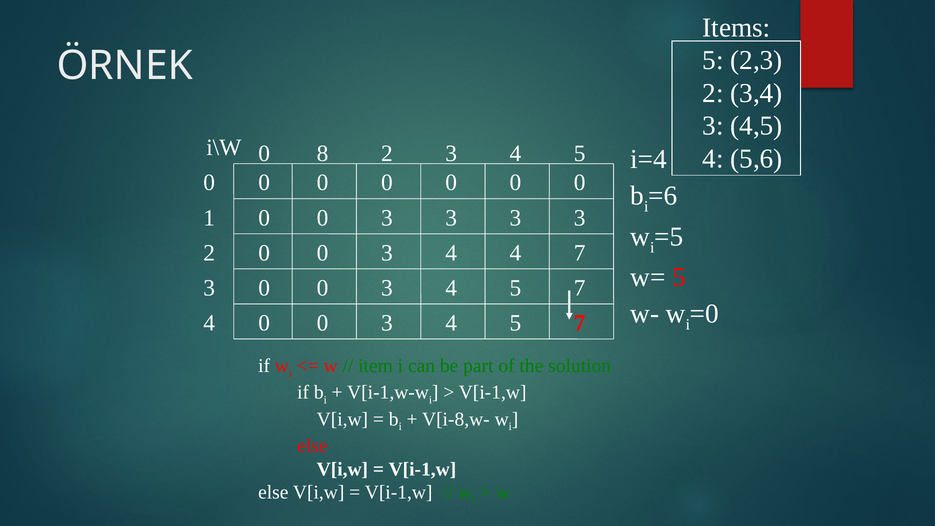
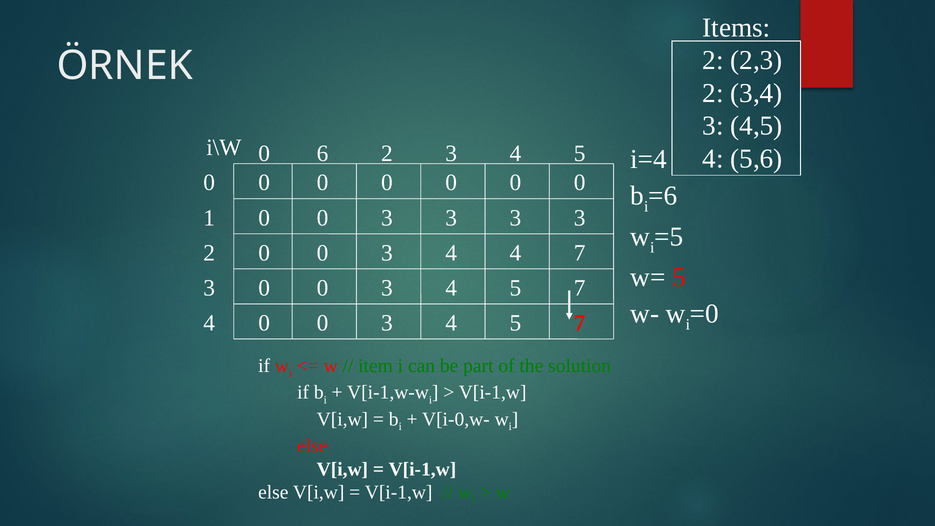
5: 5 -> 2 (713, 60)
8: 8 -> 6 (323, 153)
V[i-8,w-: V[i-8,w- -> V[i-0,w- (456, 419)
